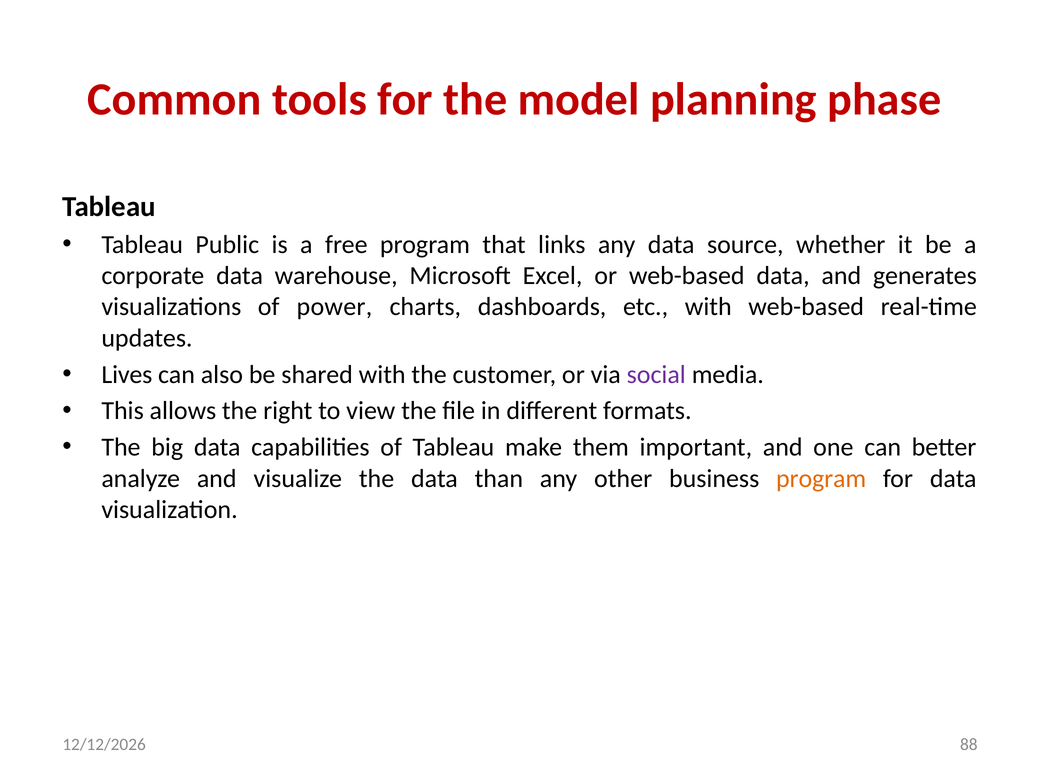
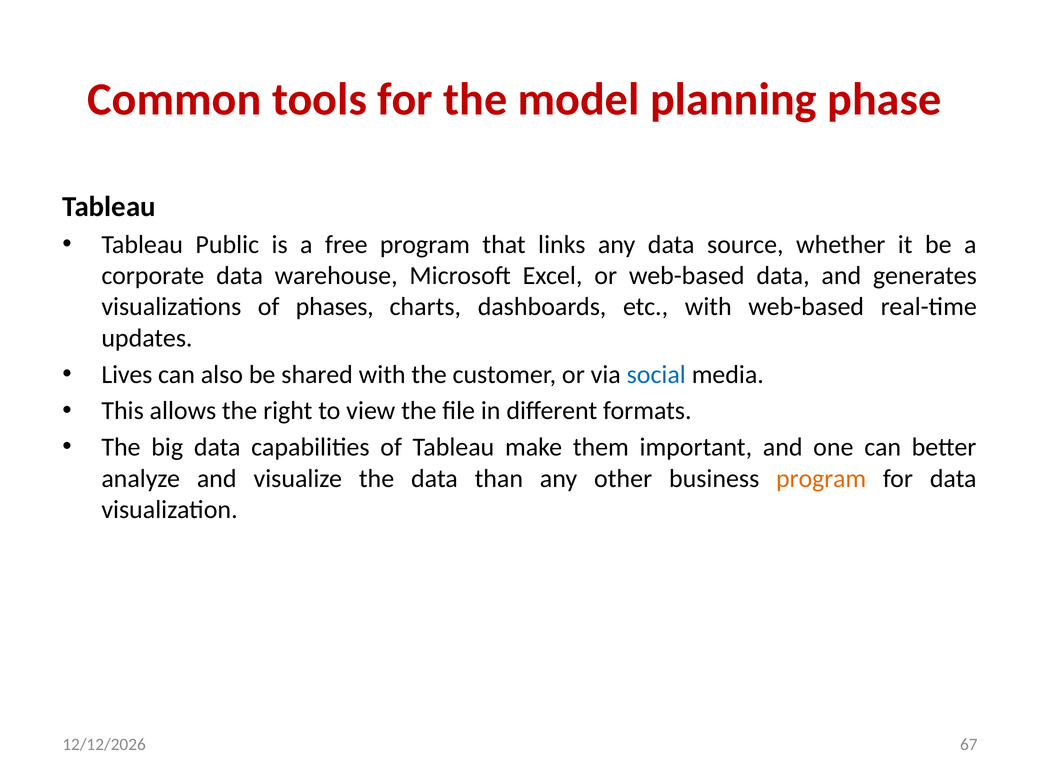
power: power -> phases (335, 307)
social colour: purple -> blue (656, 374)
88: 88 -> 67 (969, 745)
